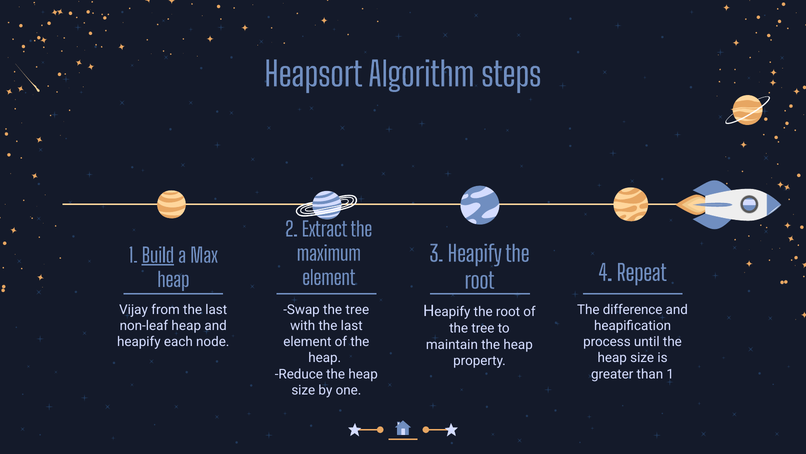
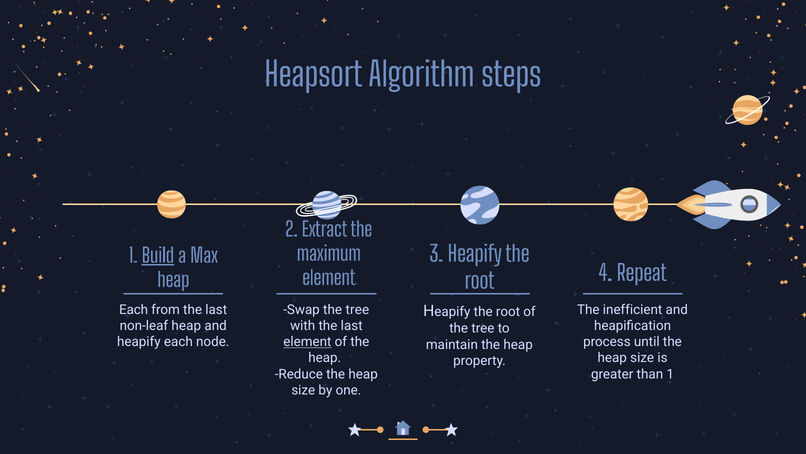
Vijay: Vijay -> Each (134, 309)
difference: difference -> inefficient (633, 309)
element underline: none -> present (307, 341)
